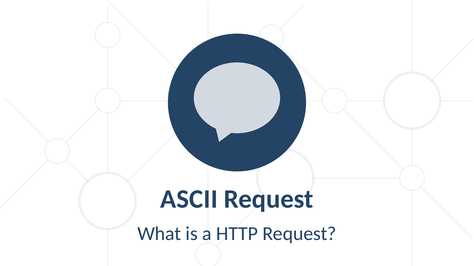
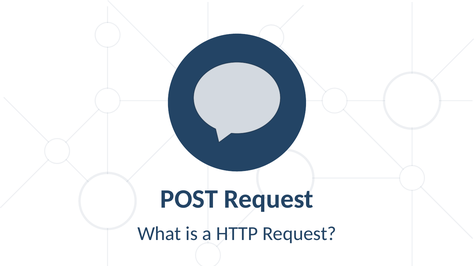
ASCII: ASCII -> POST (189, 200)
